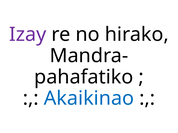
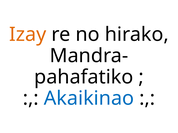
Izay colour: purple -> orange (28, 35)
